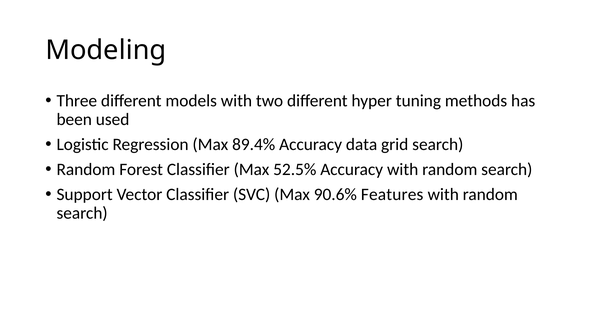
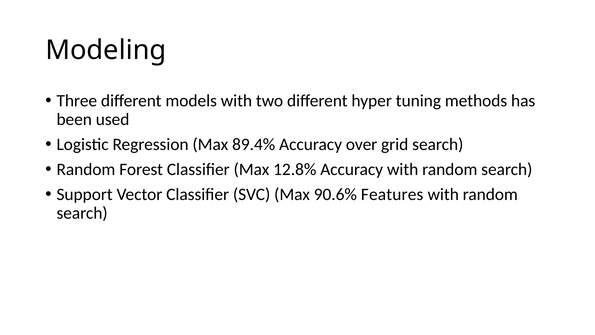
data: data -> over (362, 144)
52.5%: 52.5% -> 12.8% (295, 169)
